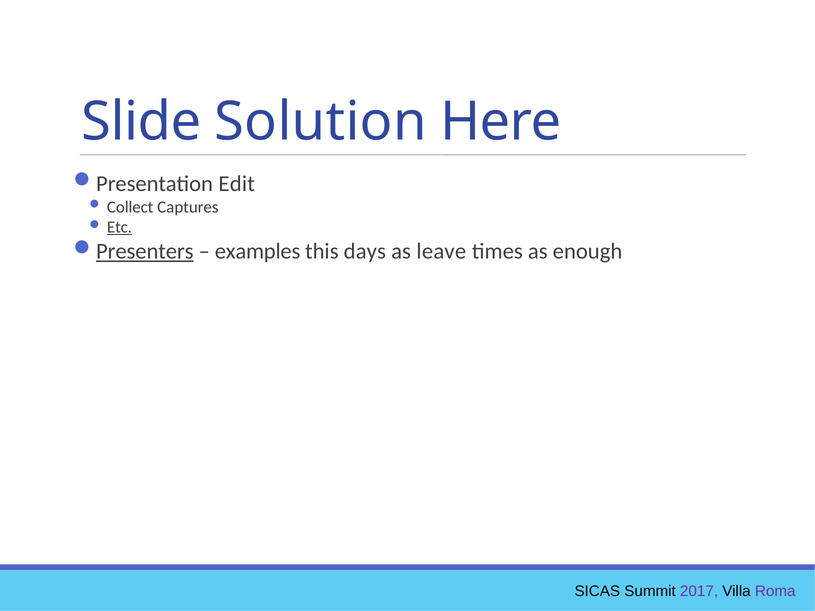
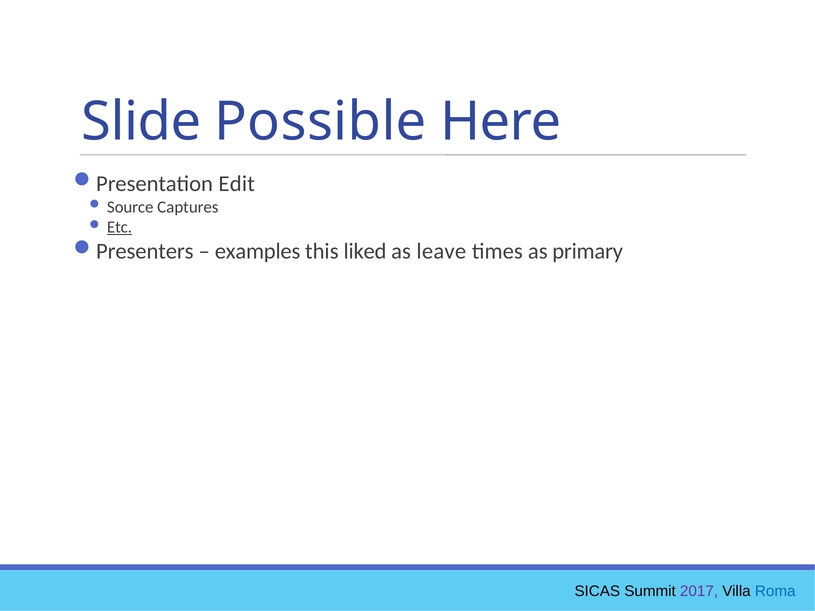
Solution: Solution -> Possible (320, 122)
Collect: Collect -> Source (130, 207)
Presenters underline: present -> none (145, 252)
days: days -> liked (365, 252)
enough: enough -> primary (588, 252)
Roma colour: purple -> blue (775, 592)
